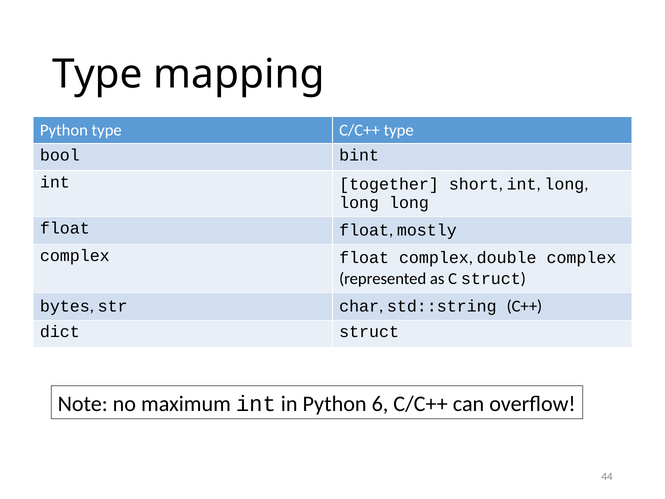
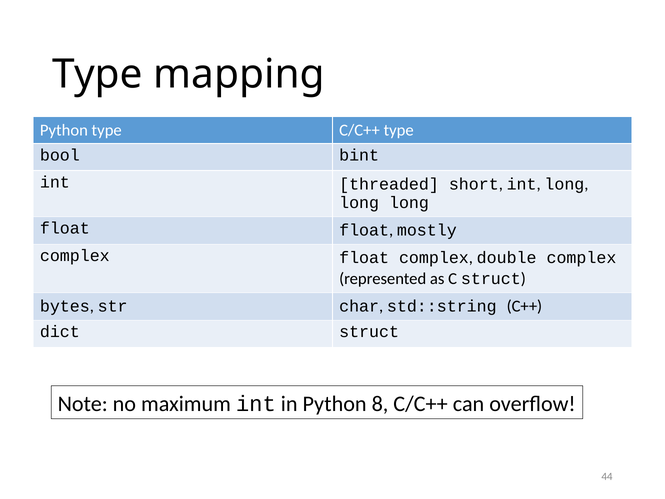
together: together -> threaded (389, 184)
6: 6 -> 8 (380, 404)
